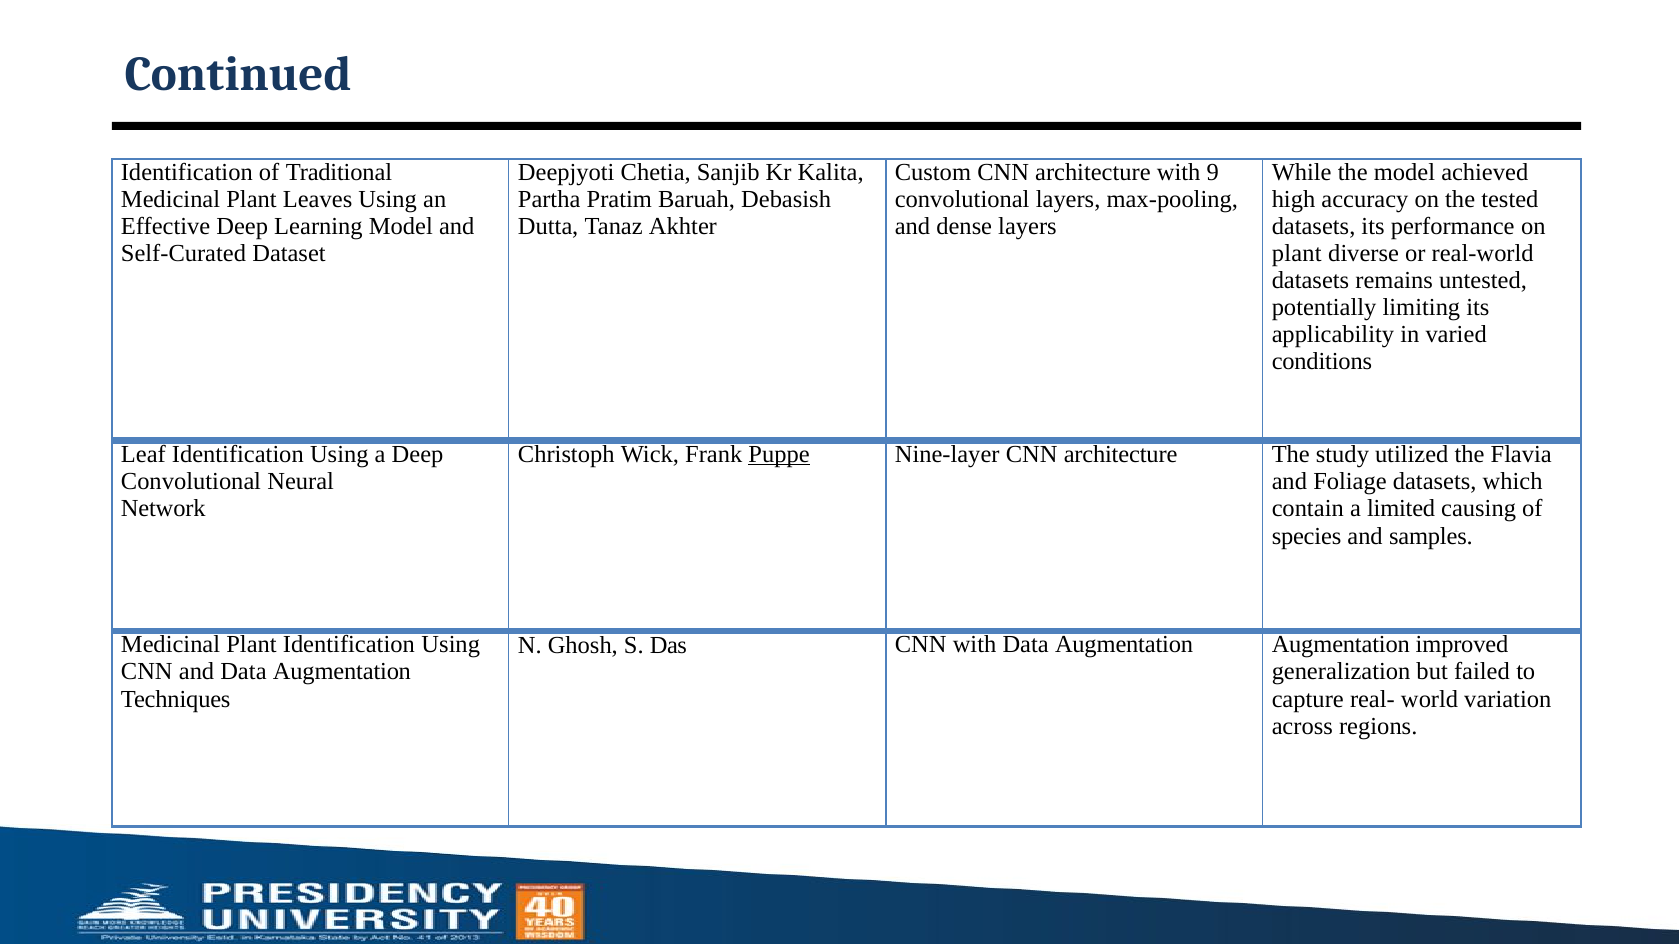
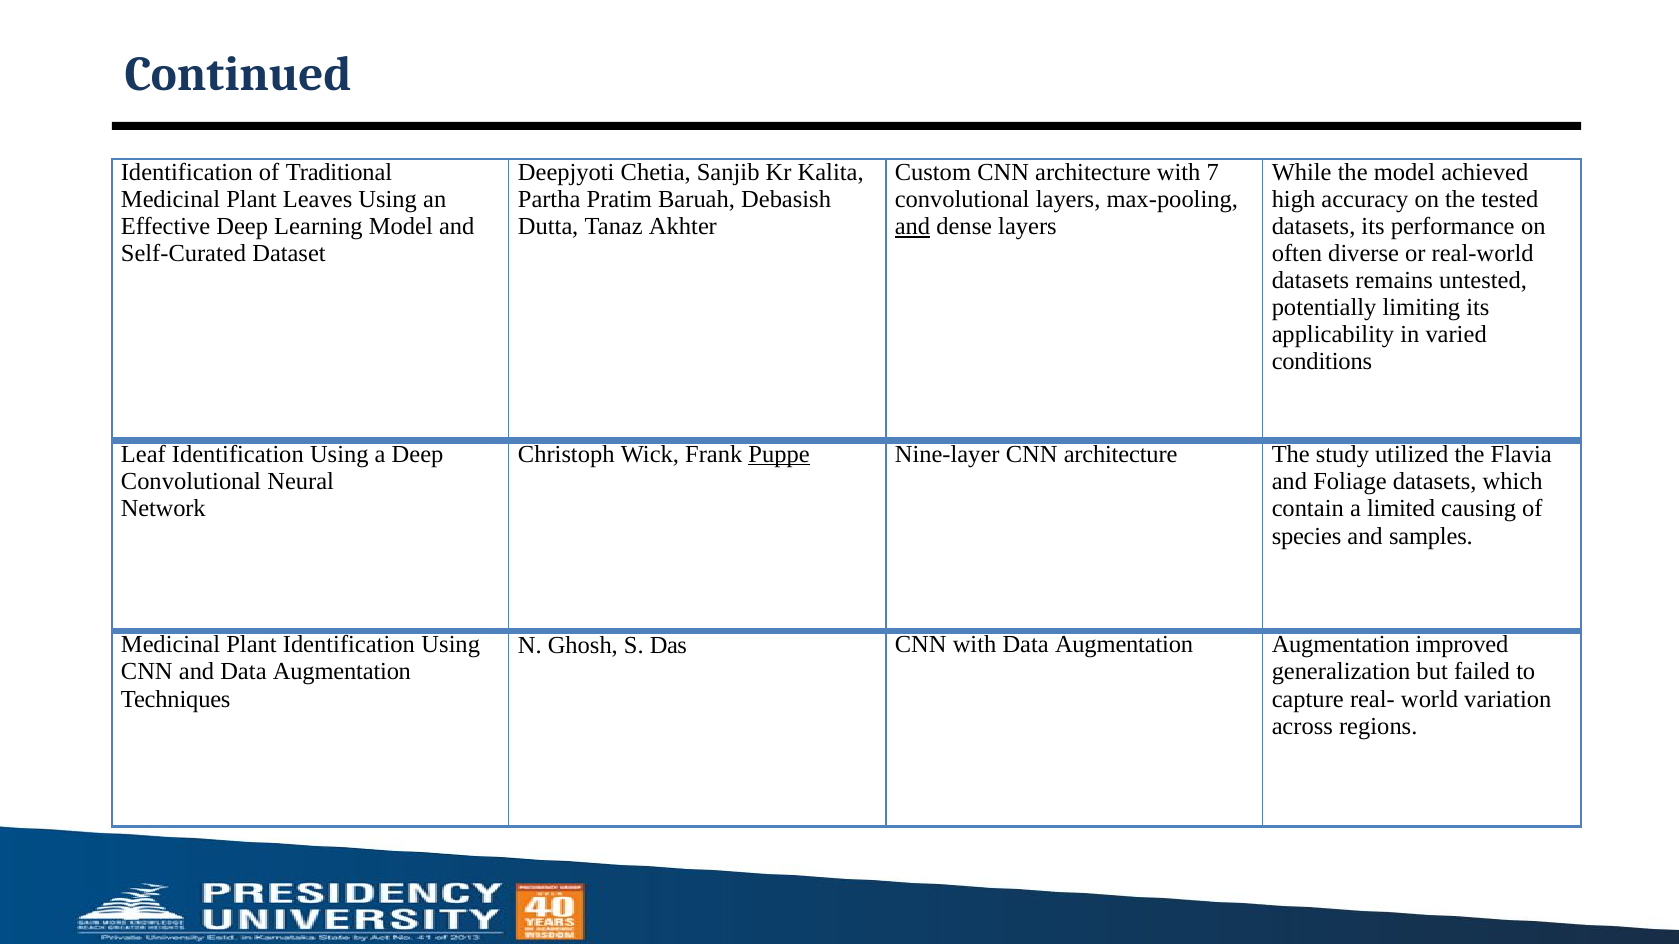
9: 9 -> 7 (1213, 173)
and underline: none -> present (913, 227)
plant: plant -> often (1297, 254)
